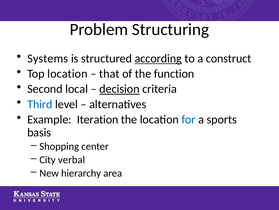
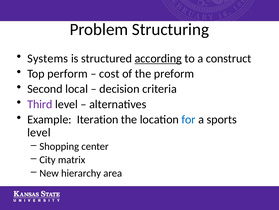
Top location: location -> perform (68, 73)
that: that -> cost (109, 73)
function: function -> preform (174, 73)
decision underline: present -> none (119, 89)
Third colour: blue -> purple (40, 104)
basis: basis -> level (39, 132)
verbal: verbal -> matrix (72, 159)
